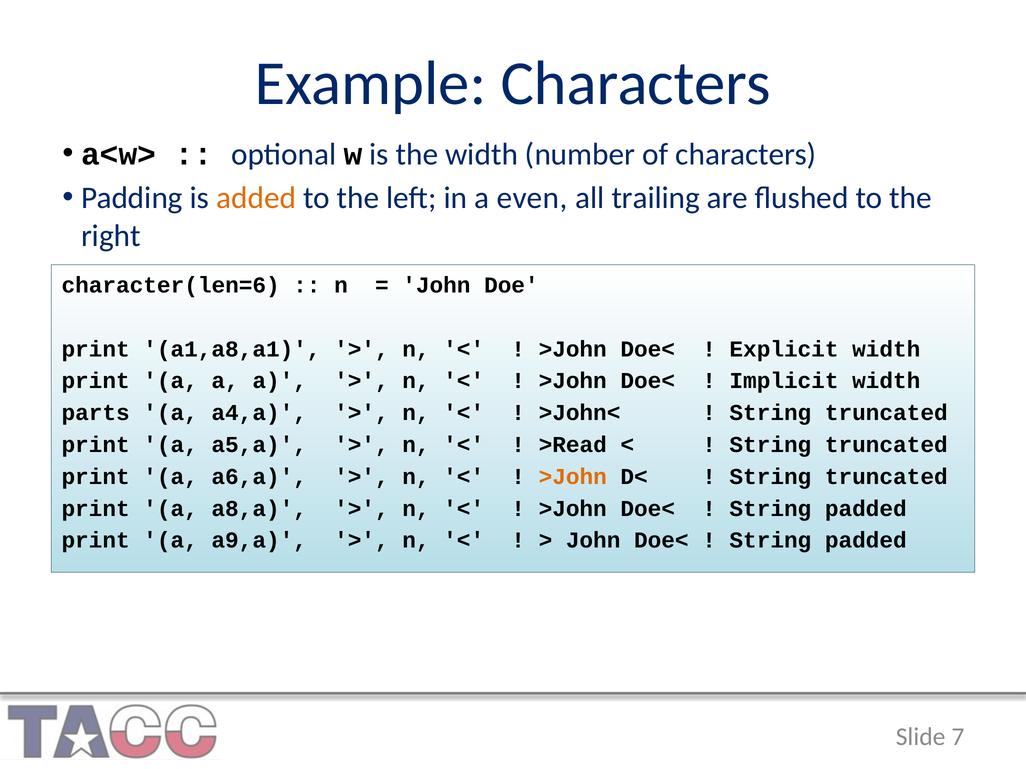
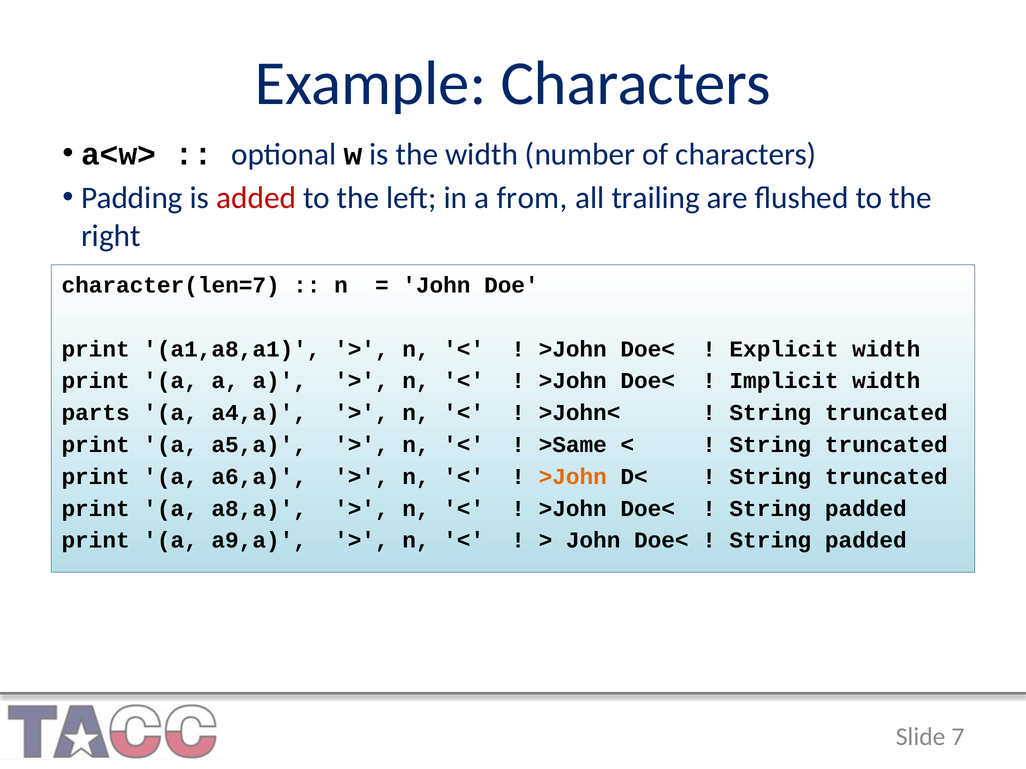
added colour: orange -> red (256, 198)
even: even -> from (532, 198)
character(len=6: character(len=6 -> character(len=7 (171, 285)
>Read: >Read -> >Same (573, 445)
